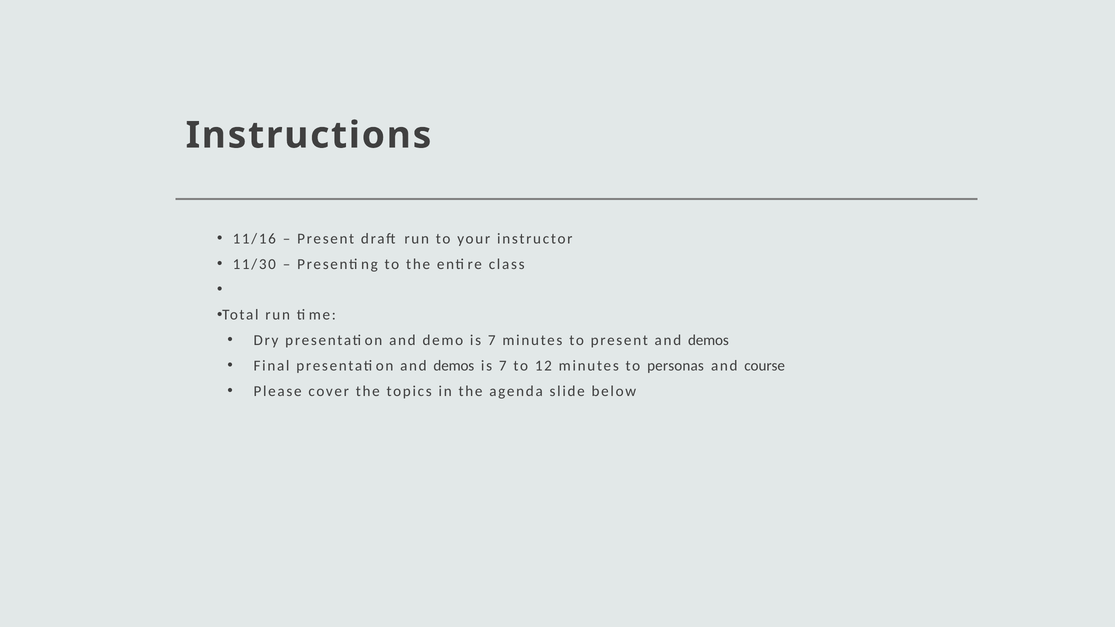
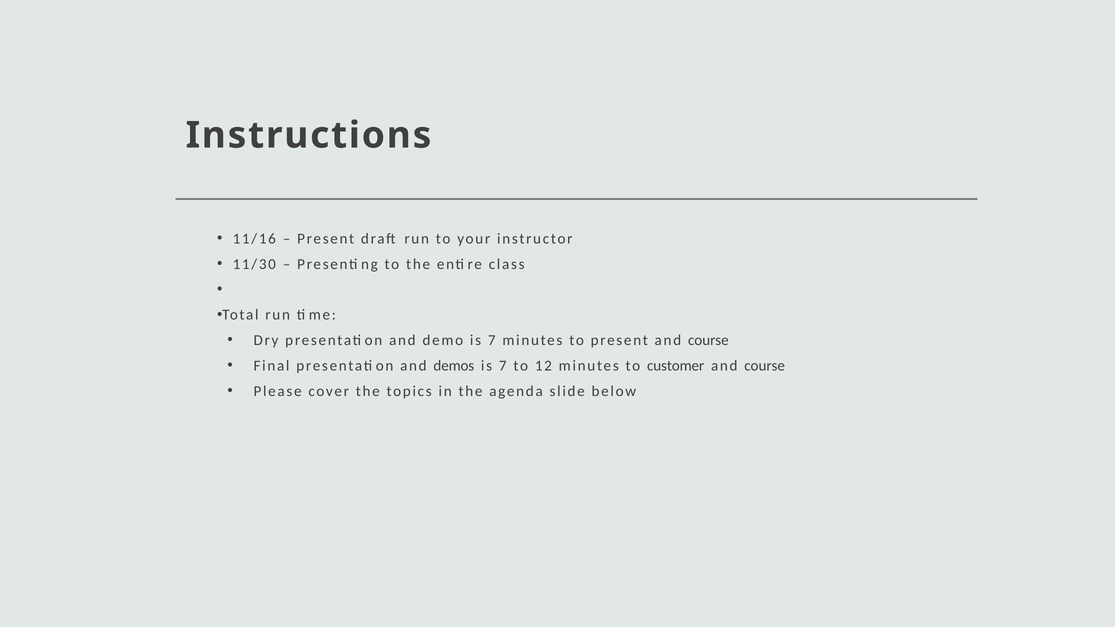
present and demos: demos -> course (708, 340)
personas: personas -> customer (676, 366)
